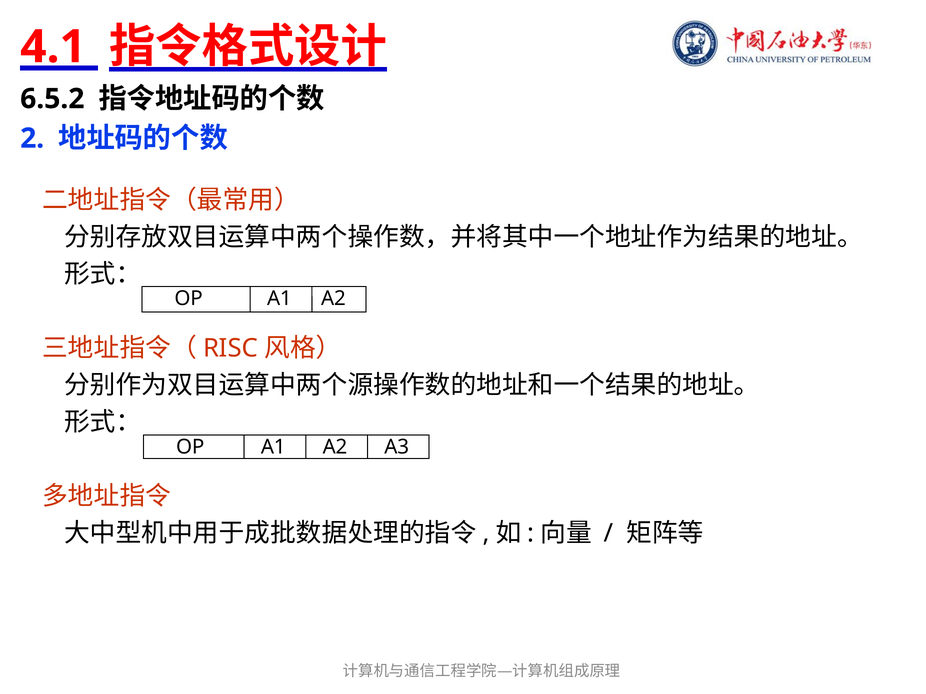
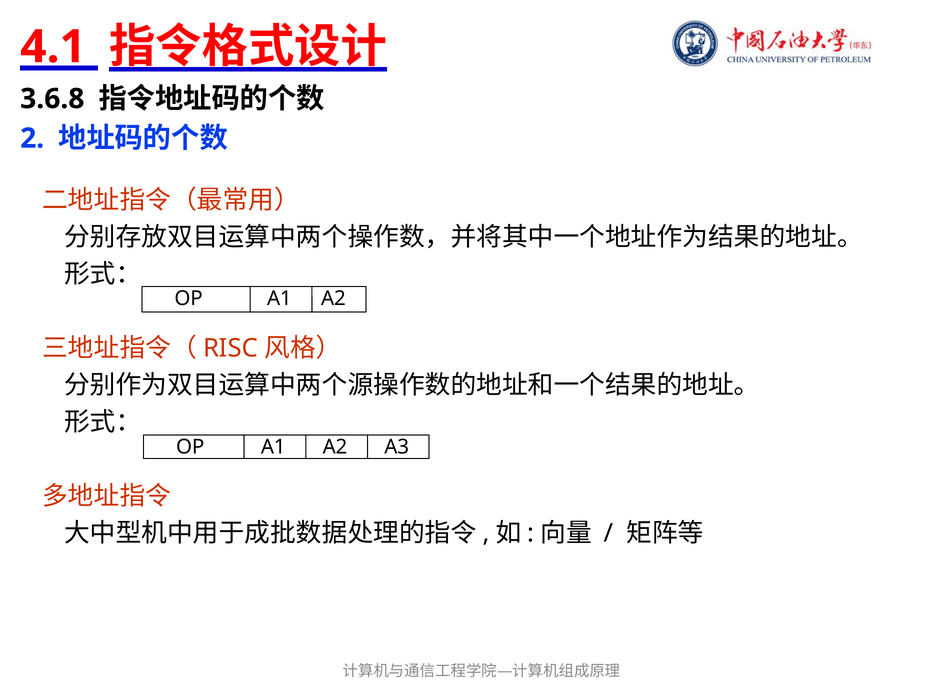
6.5.2: 6.5.2 -> 3.6.8 (52, 99)
